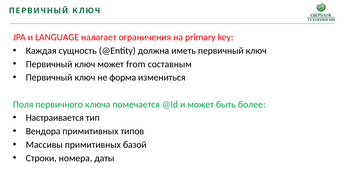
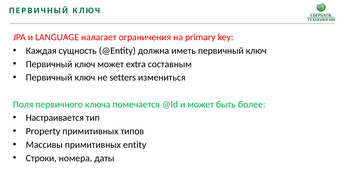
from: from -> extra (136, 64)
форма: форма -> setters (123, 77)
Вендора: Вендора -> Property (43, 131)
базой: базой -> entity (135, 144)
